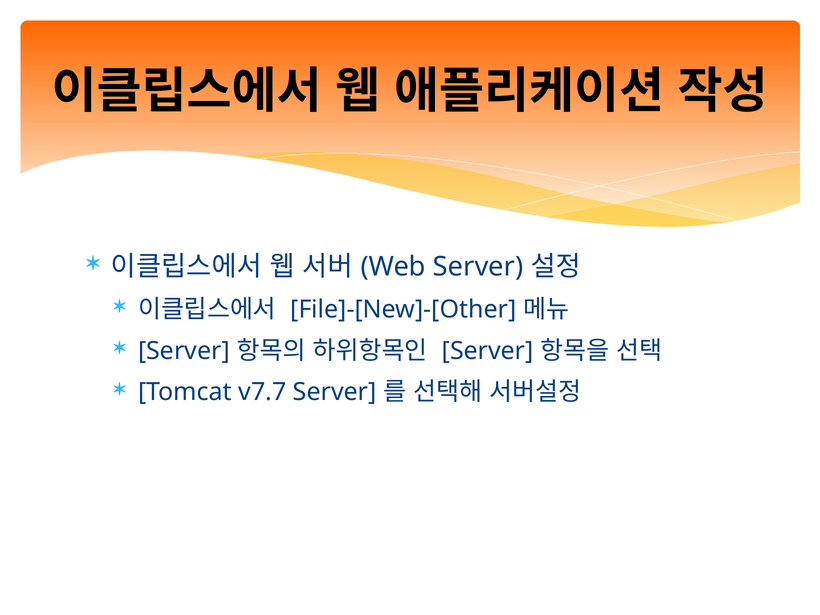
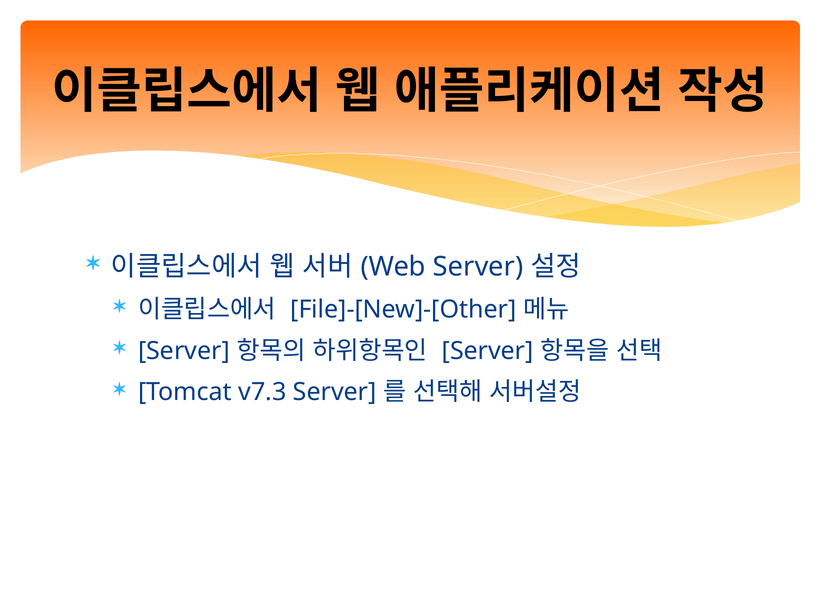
v7.7: v7.7 -> v7.3 (262, 392)
